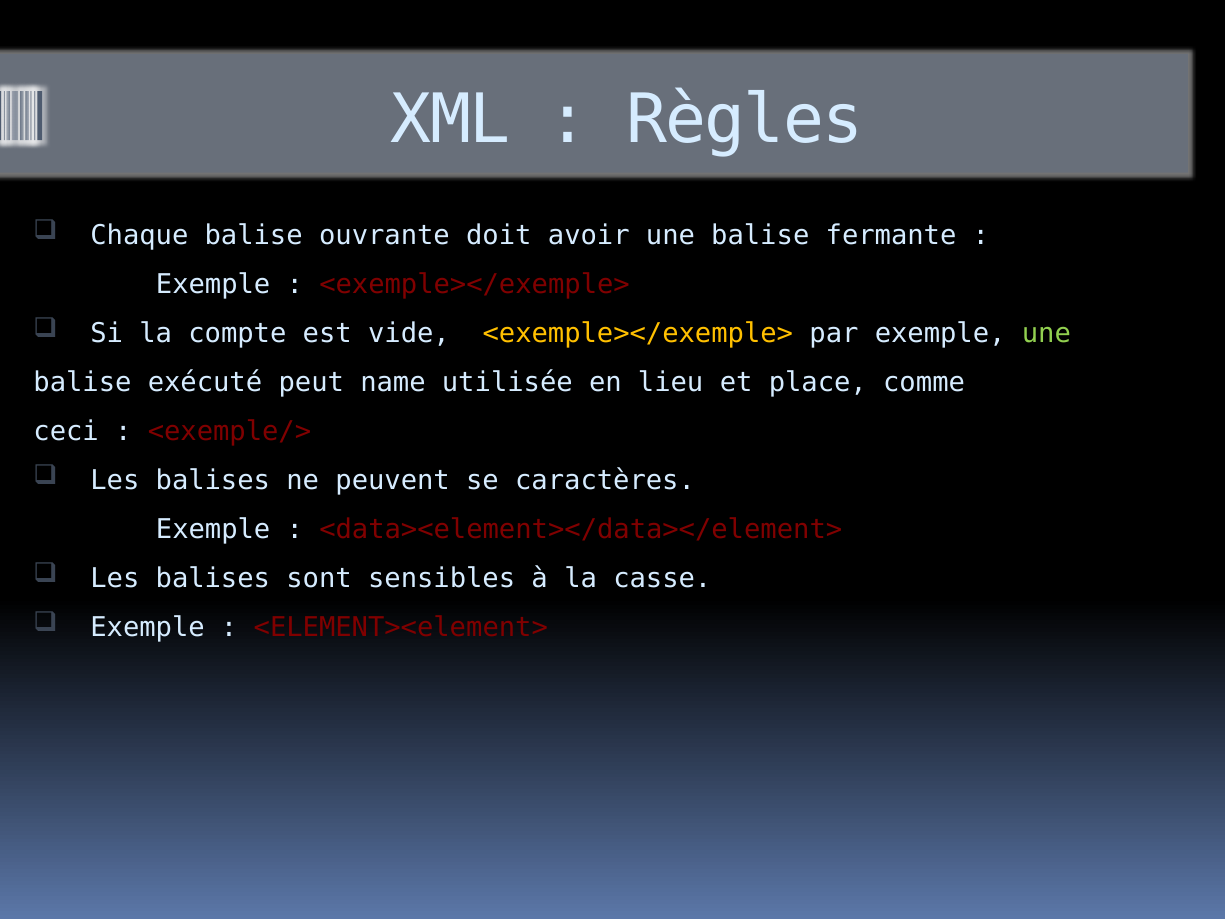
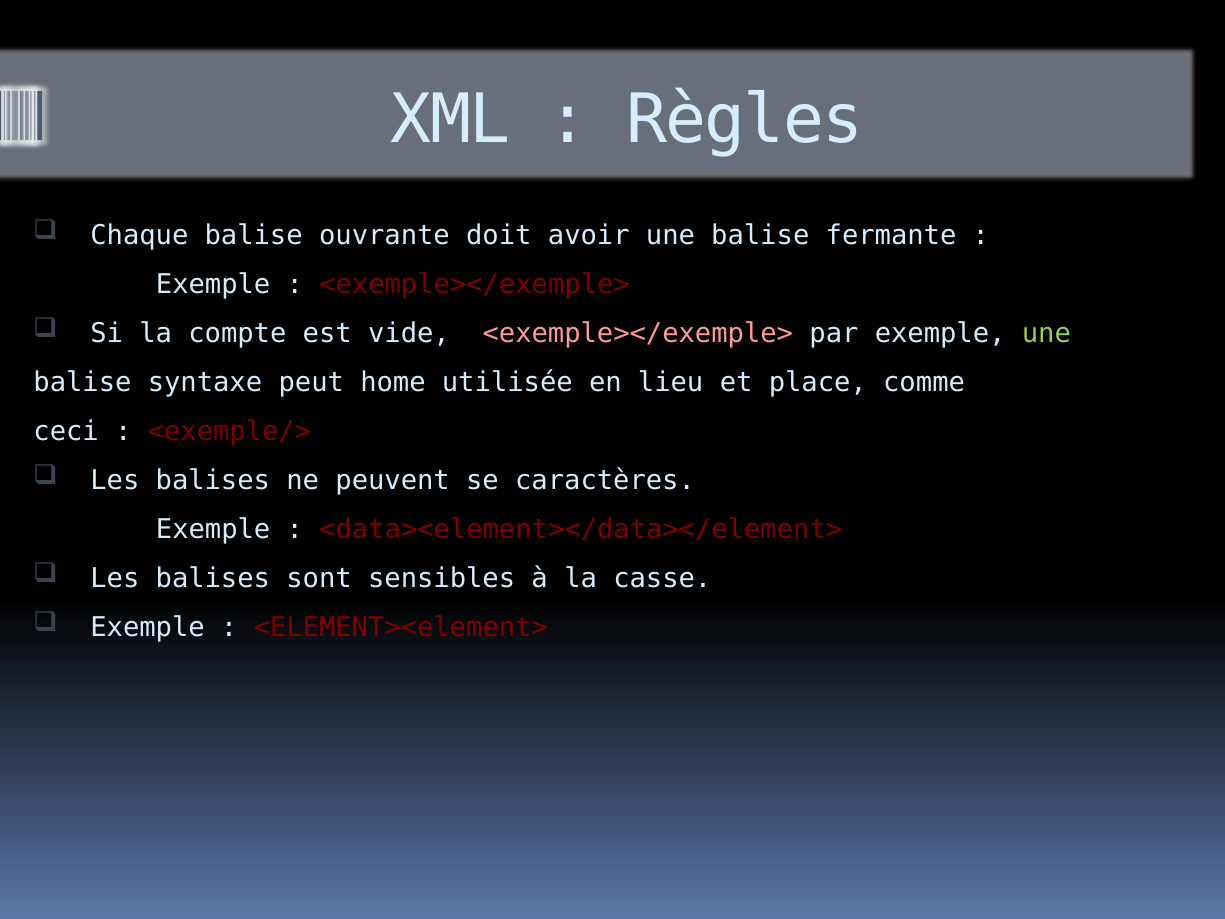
<exemple></exemple> colour: yellow -> pink (638, 333)
exécuté: exécuté -> syntaxe (205, 382)
name: name -> home (393, 382)
